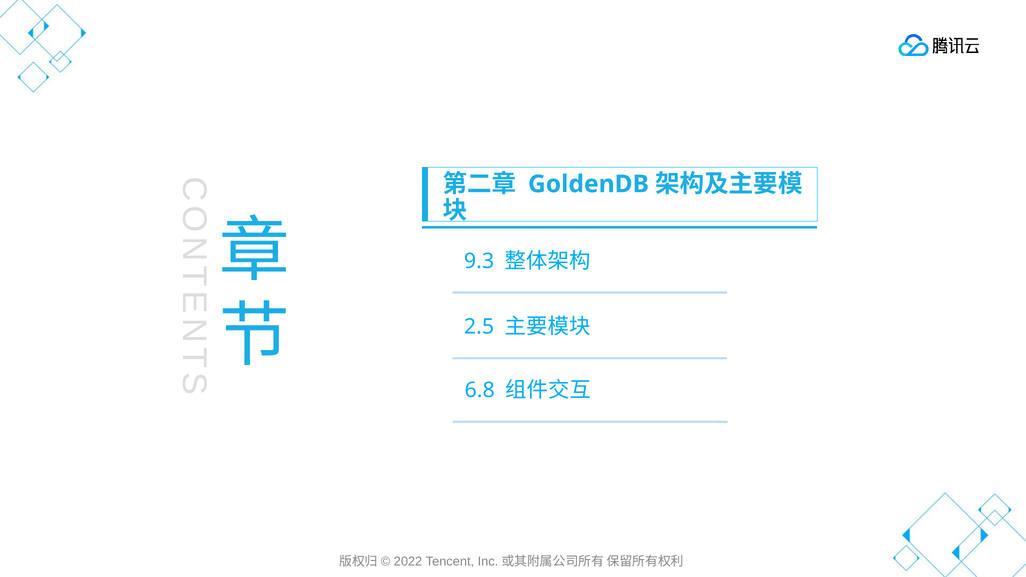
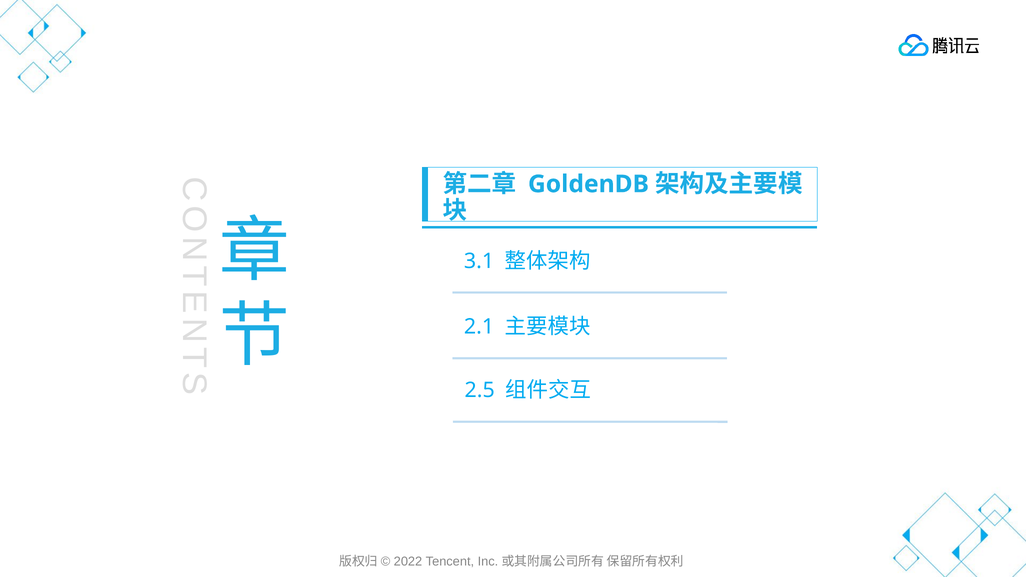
9.3: 9.3 -> 3.1 (479, 261)
2.5: 2.5 -> 2.1 (479, 327)
6.8: 6.8 -> 2.5 (480, 390)
